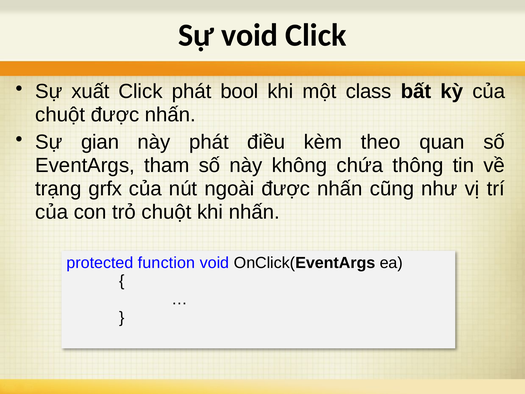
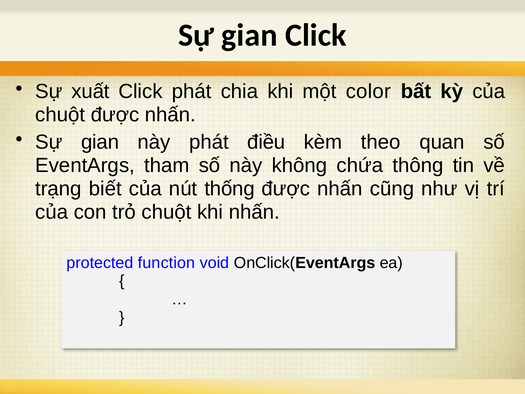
void: void -> gian (249, 35)
bool: bool -> chia (239, 91)
class: class -> color (368, 91)
grfx: grfx -> biết (105, 189)
ngoài: ngoài -> thống (230, 189)
